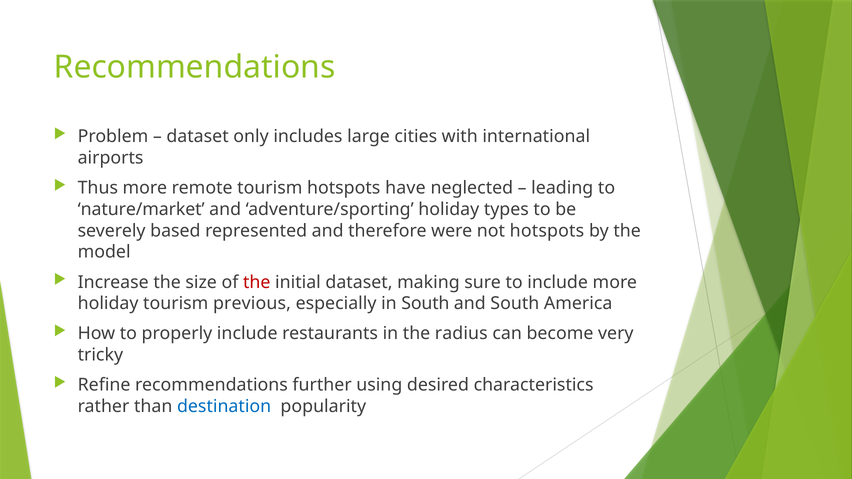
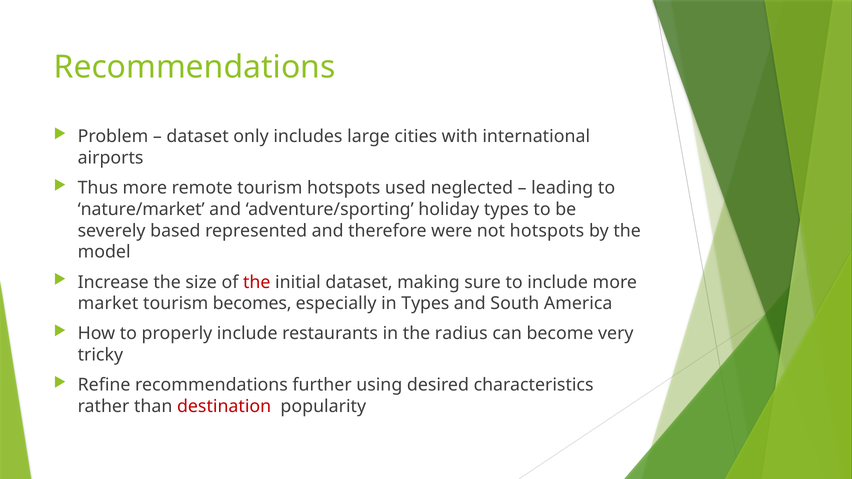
have: have -> used (405, 188)
holiday: holiday -> market (108, 304)
previous: previous -> becomes (252, 304)
in South: South -> Types (425, 304)
destination colour: blue -> red (224, 407)
